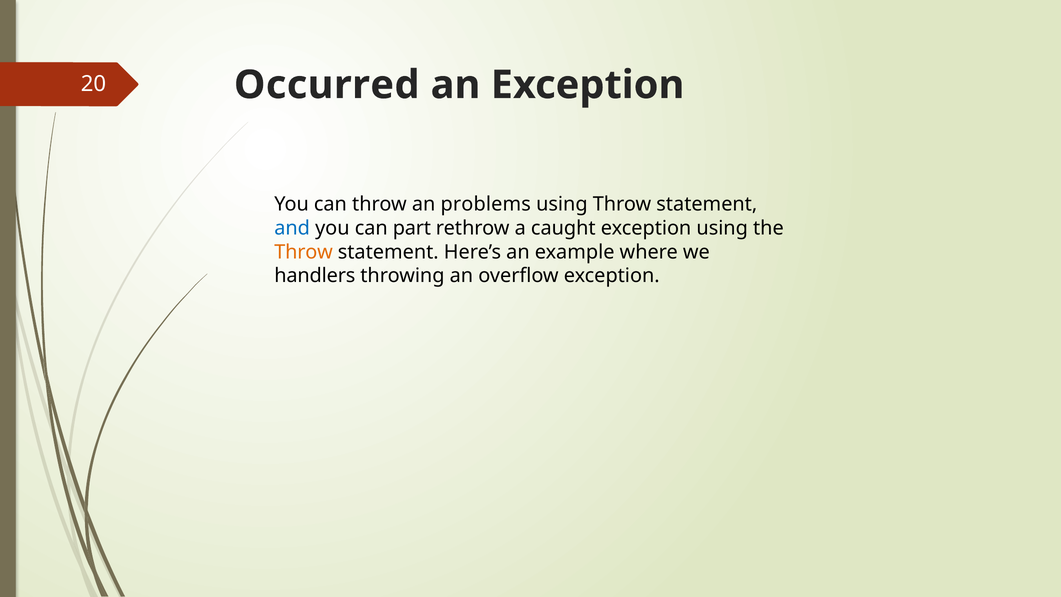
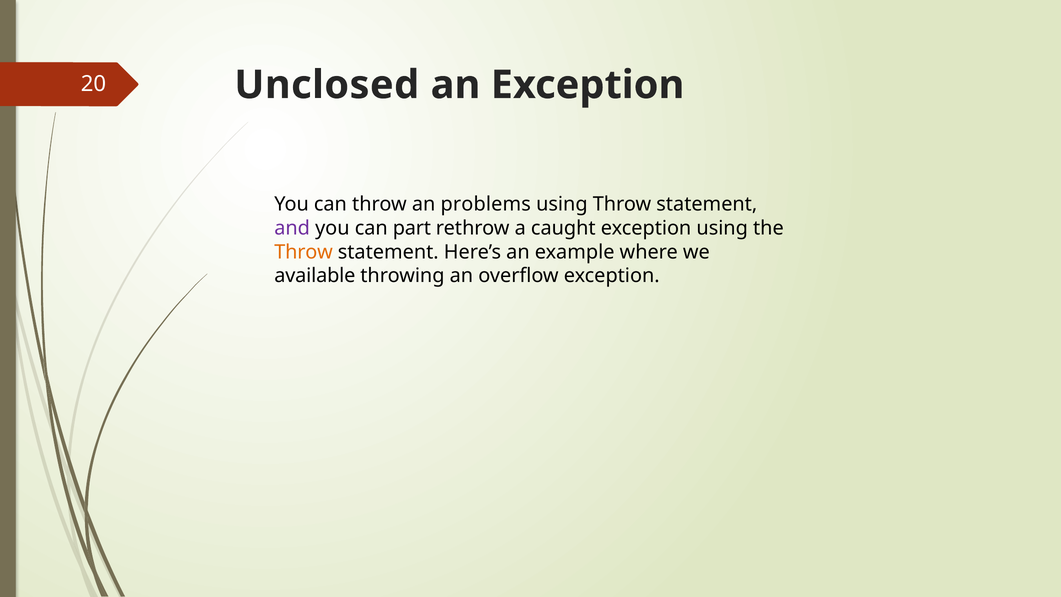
Occurred: Occurred -> Unclosed (327, 85)
and colour: blue -> purple (292, 228)
handlers: handlers -> available (315, 276)
